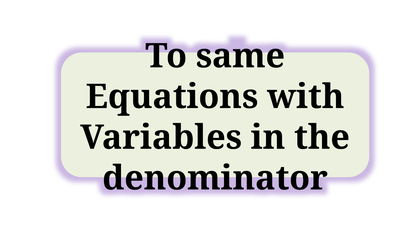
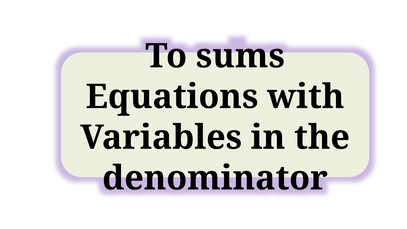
same: same -> sums (240, 56)
